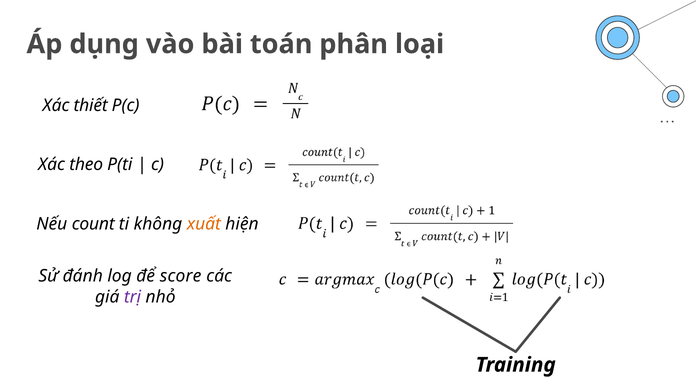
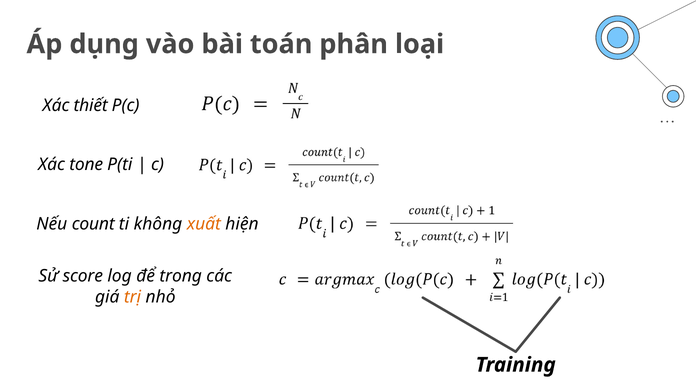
theo: theo -> tone (86, 164)
đánh: đánh -> score (83, 276)
score: score -> trong (181, 276)
trị colour: purple -> orange (133, 296)
